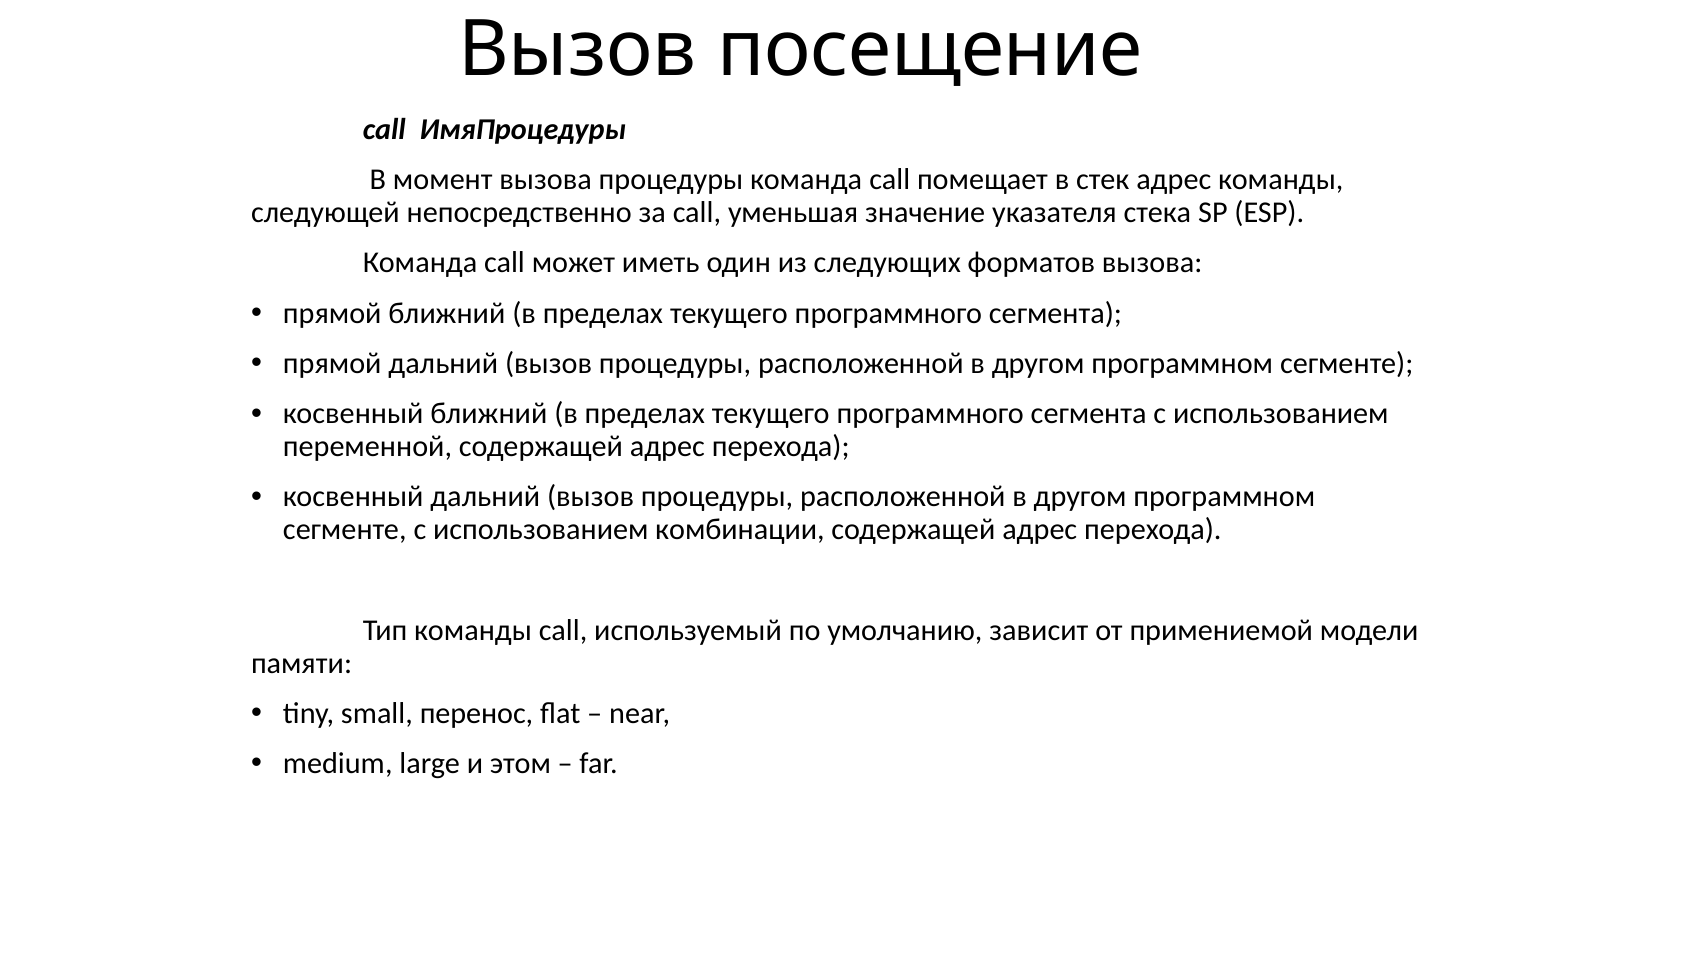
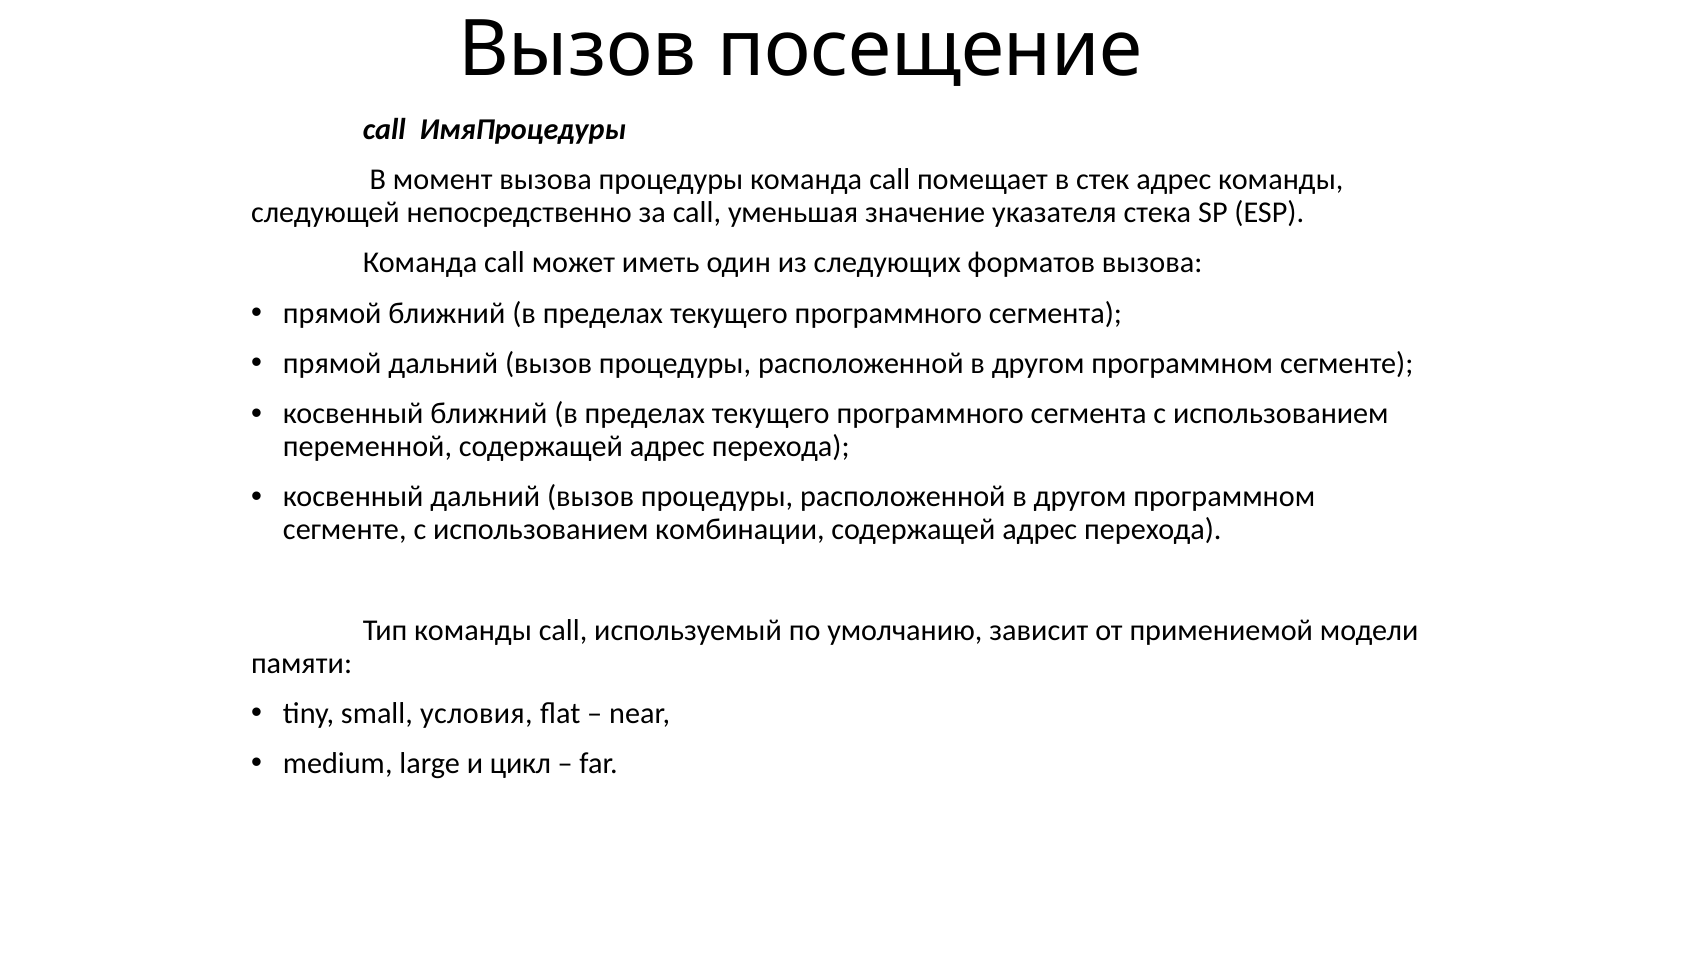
перенос: перенос -> условия (476, 713)
этом: этом -> цикл (521, 764)
